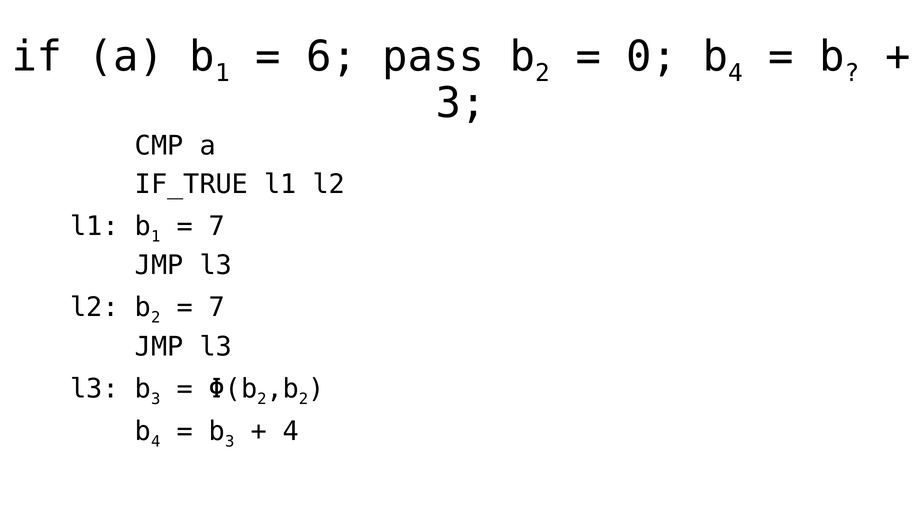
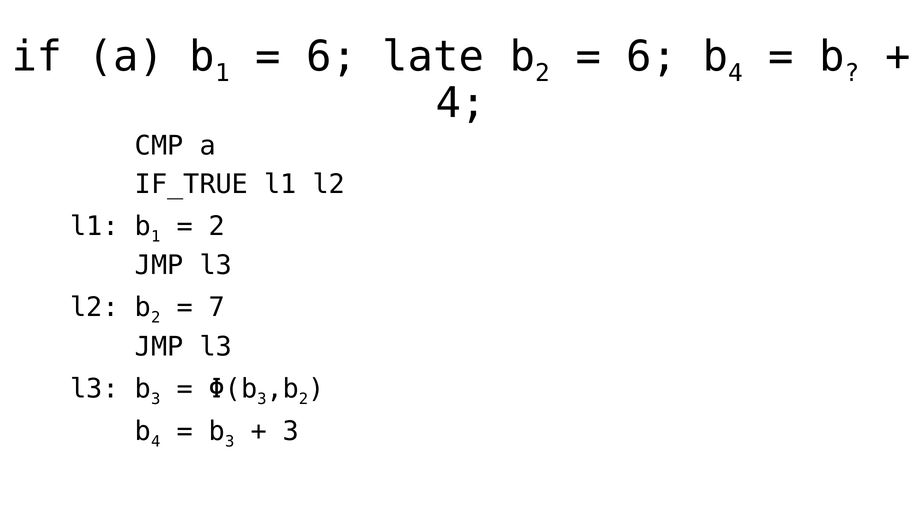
pass: pass -> late (433, 57)
0: 0 -> 6 (652, 57)
3: 3 -> 4 (461, 103)
7: 7 -> 2 (217, 226)
2: 2 -> 3 (262, 399)
4: 4 -> 3 (291, 431)
